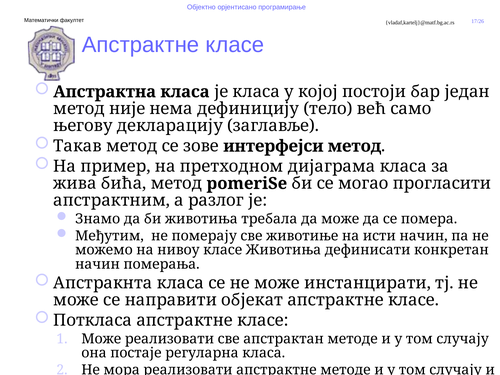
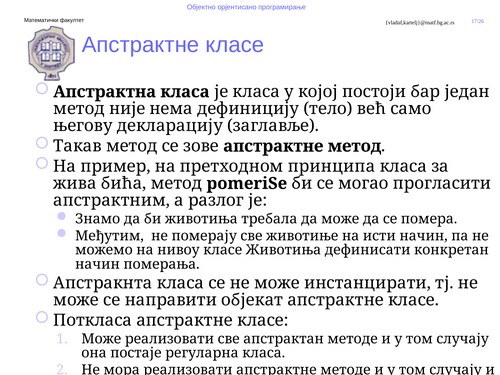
зове интерфејси: интерфејси -> апстрактне (273, 146)
дијаграма: дијаграма -> принципа (332, 166)
